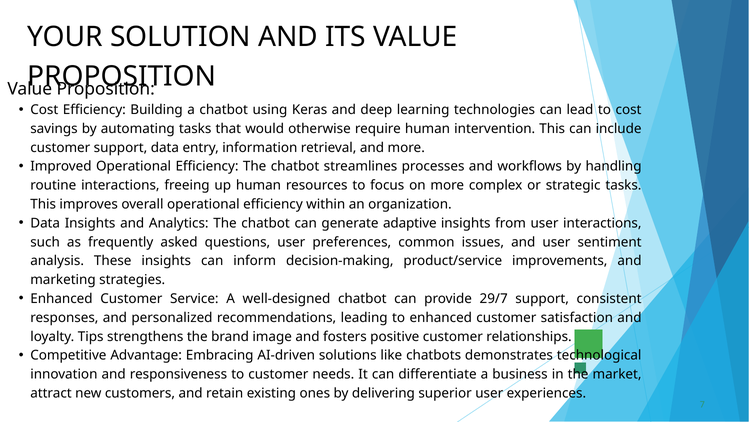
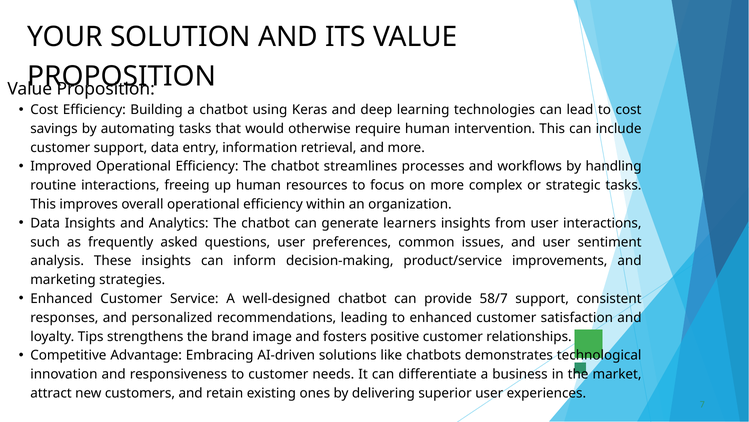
adaptive: adaptive -> learners (410, 223)
29/7: 29/7 -> 58/7 (494, 298)
